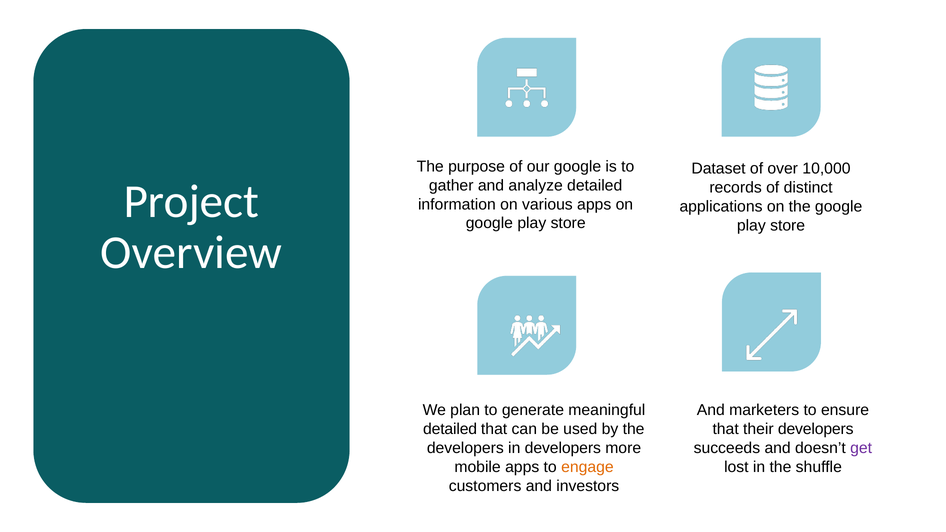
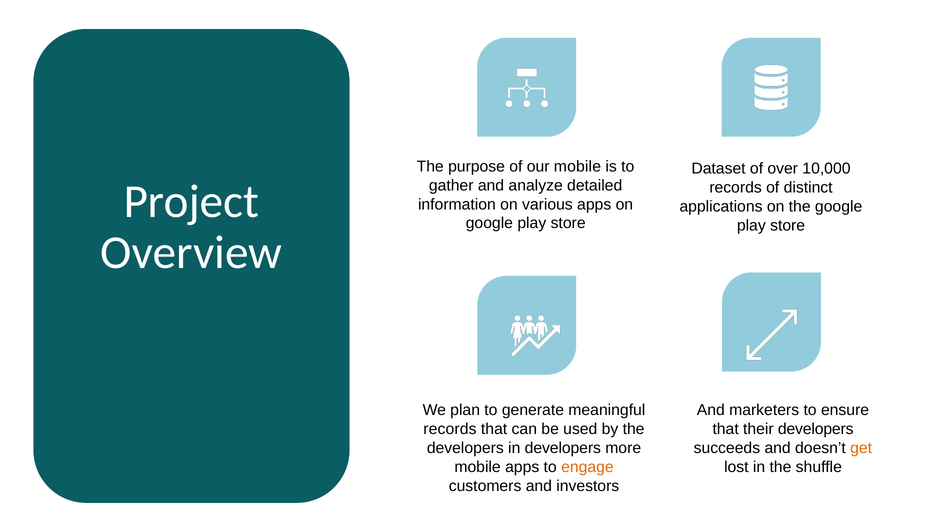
our google: google -> mobile (577, 167)
detailed: detailed -> records (450, 429)
get colour: purple -> orange (861, 448)
